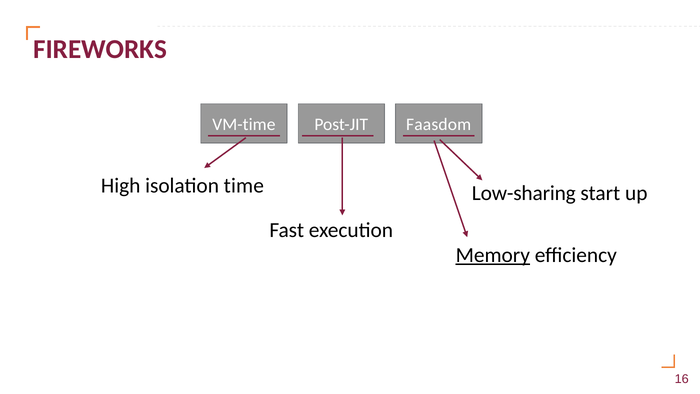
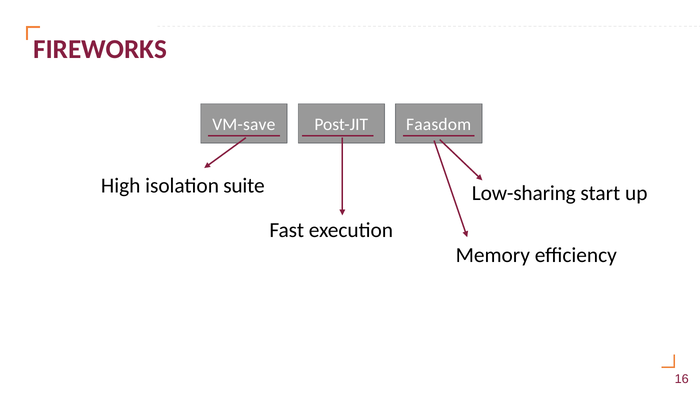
VM-time: VM-time -> VM-save (244, 125)
time: time -> suite (244, 185)
Memory underline: present -> none (493, 255)
